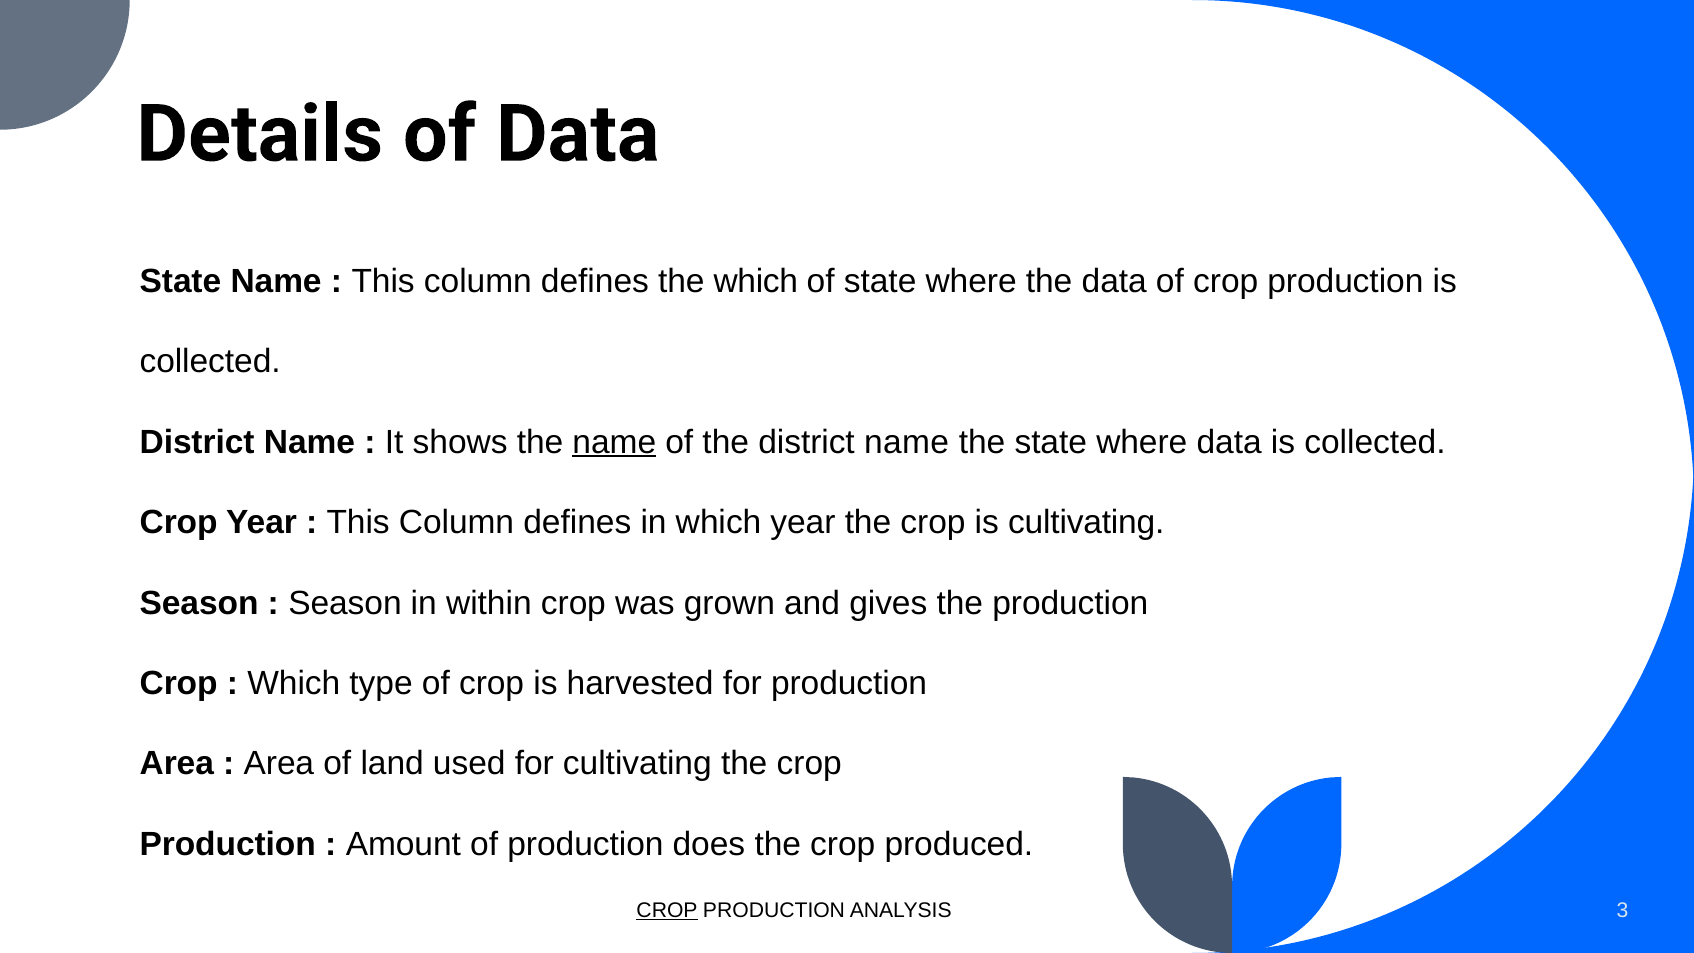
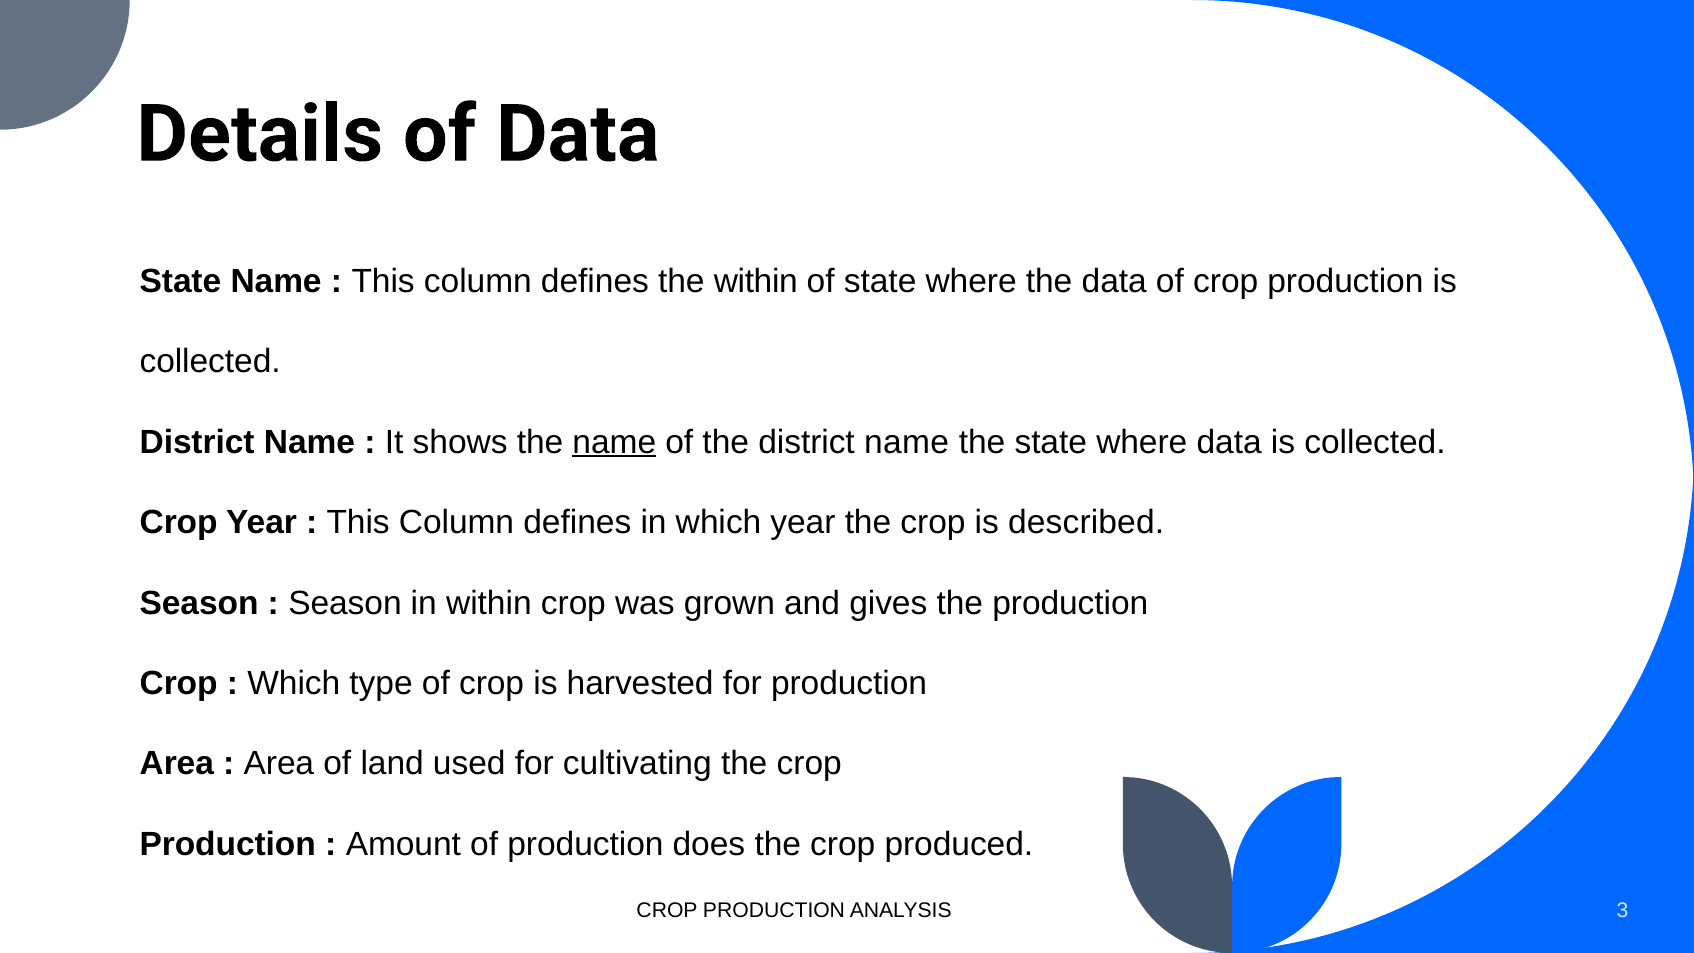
the which: which -> within (756, 281)
is cultivating: cultivating -> described (1086, 522)
CROP underline: present -> none (667, 910)
